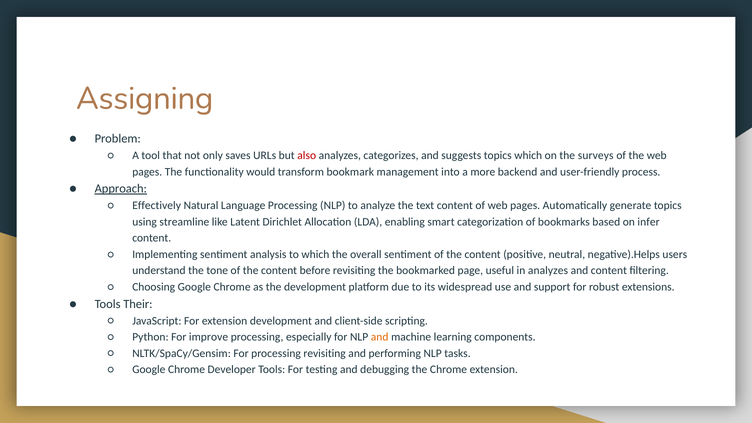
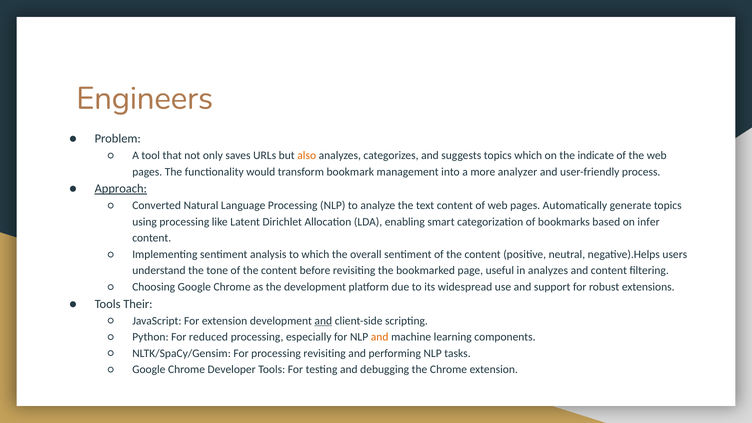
Assigning: Assigning -> Engineers (145, 98)
also colour: red -> orange (307, 155)
surveys: surveys -> indicate (596, 155)
backend: backend -> analyzer (518, 172)
Effectively: Effectively -> Converted (157, 206)
using streamline: streamline -> processing (184, 222)
and underline: none -> present (323, 321)
improve: improve -> reduced (208, 337)
